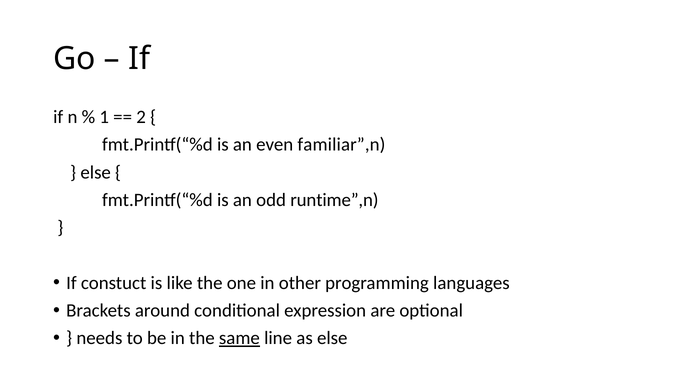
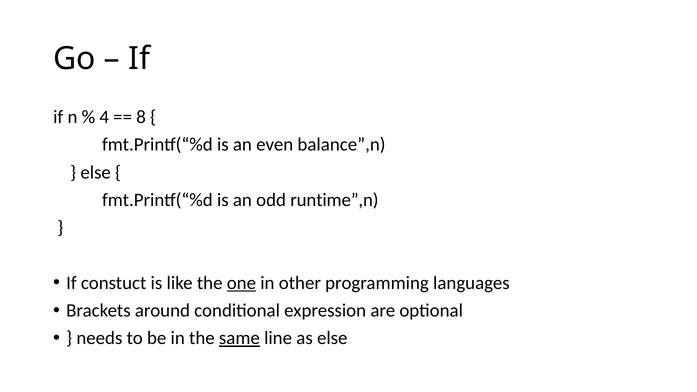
1: 1 -> 4 (104, 117)
2: 2 -> 8 (141, 117)
familiar”,n: familiar”,n -> balance”,n (342, 145)
one underline: none -> present (241, 283)
